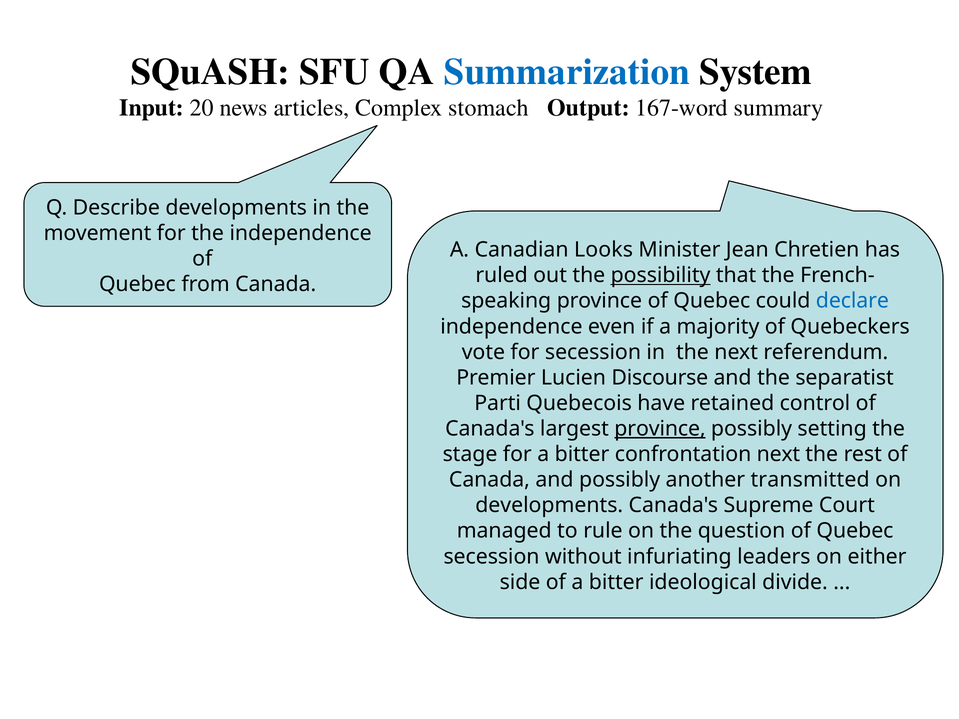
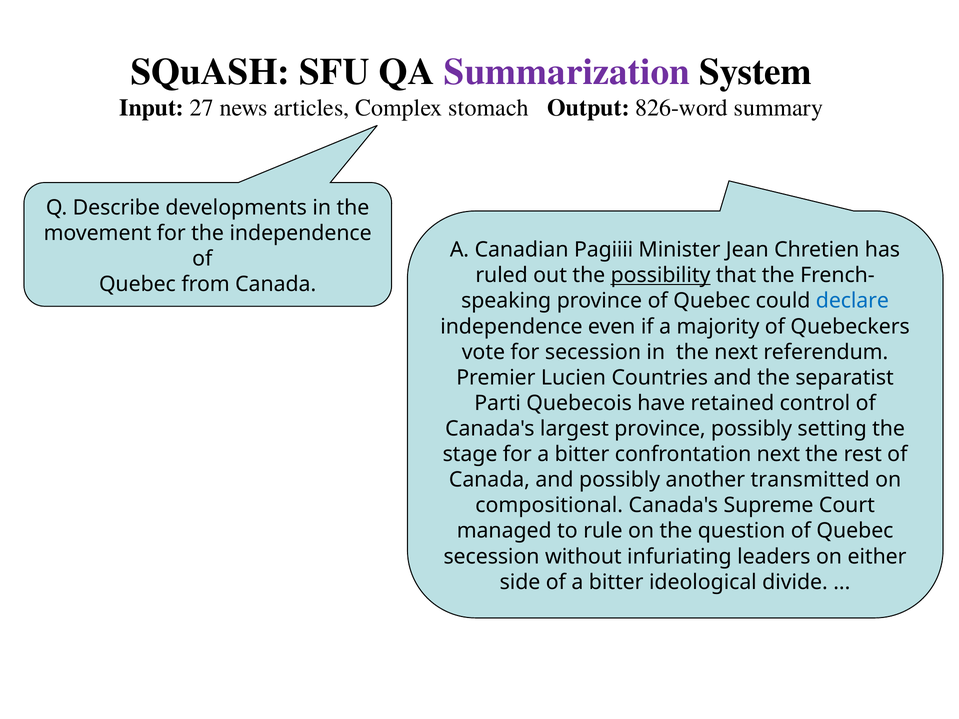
Summarization colour: blue -> purple (567, 72)
20: 20 -> 27 (202, 108)
167-word: 167-word -> 826-word (682, 108)
Looks: Looks -> Pagiiii (604, 250)
Discourse: Discourse -> Countries (660, 378)
province underline: present -> none (660, 429)
developments: developments -> compositional (549, 506)
